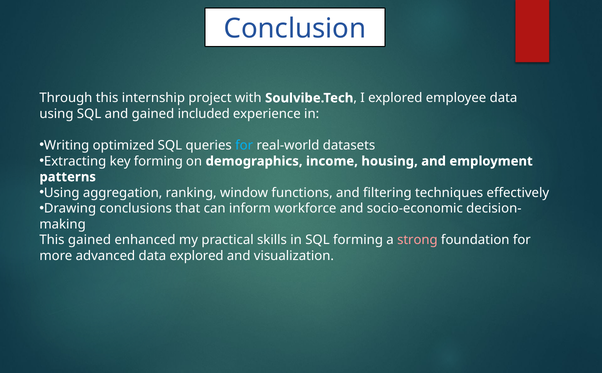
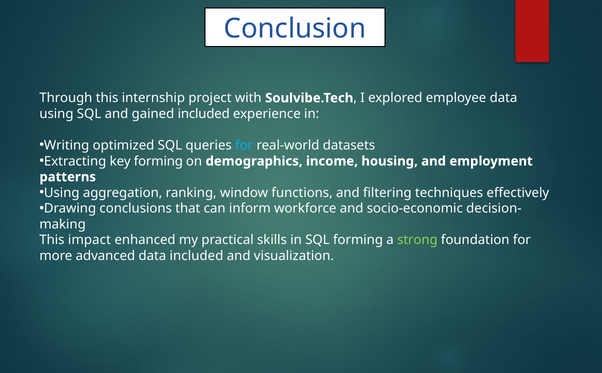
This gained: gained -> impact (89, 240)
strong colour: pink -> light green (417, 240)
data explored: explored -> included (196, 256)
